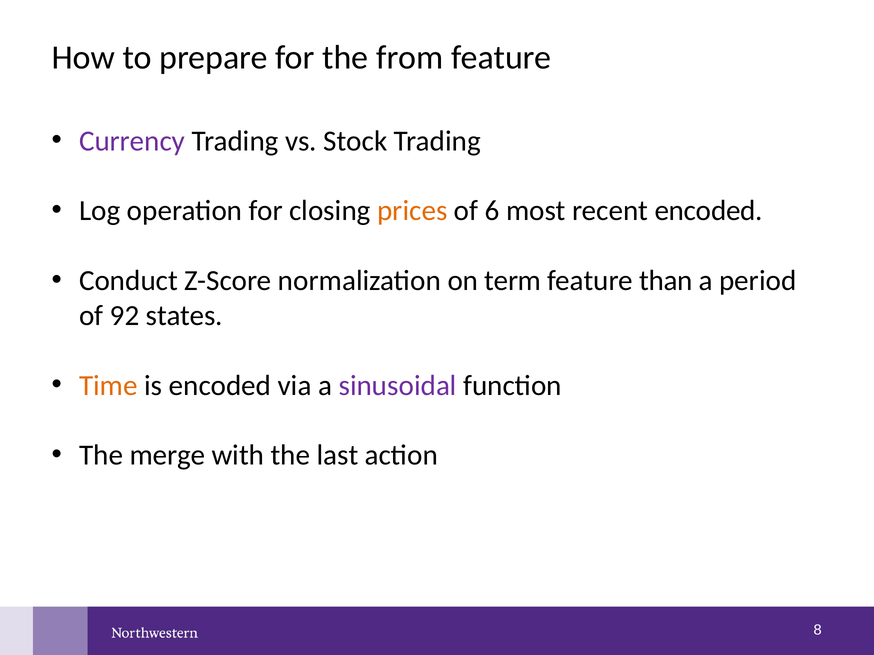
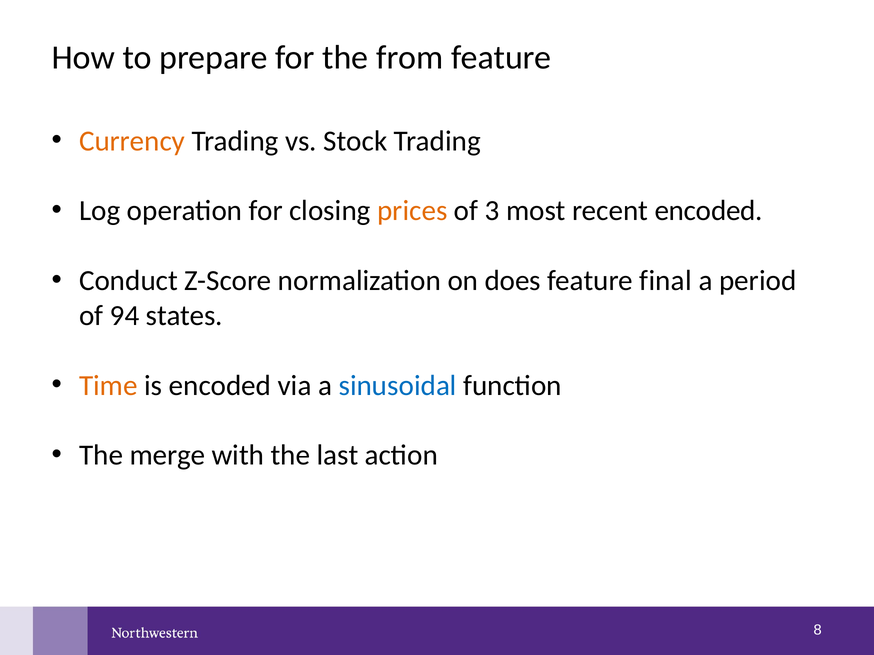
Currency colour: purple -> orange (132, 141)
6: 6 -> 3 (492, 211)
term: term -> does (513, 281)
than: than -> final (666, 281)
92: 92 -> 94 (125, 316)
sinusoidal colour: purple -> blue (398, 386)
